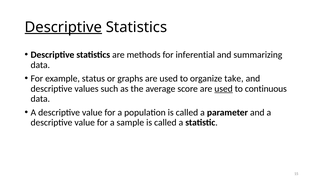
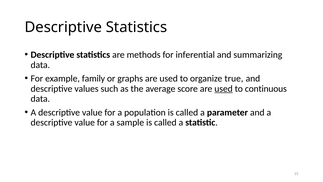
Descriptive underline: present -> none (63, 27)
status: status -> family (93, 78)
take: take -> true (234, 78)
